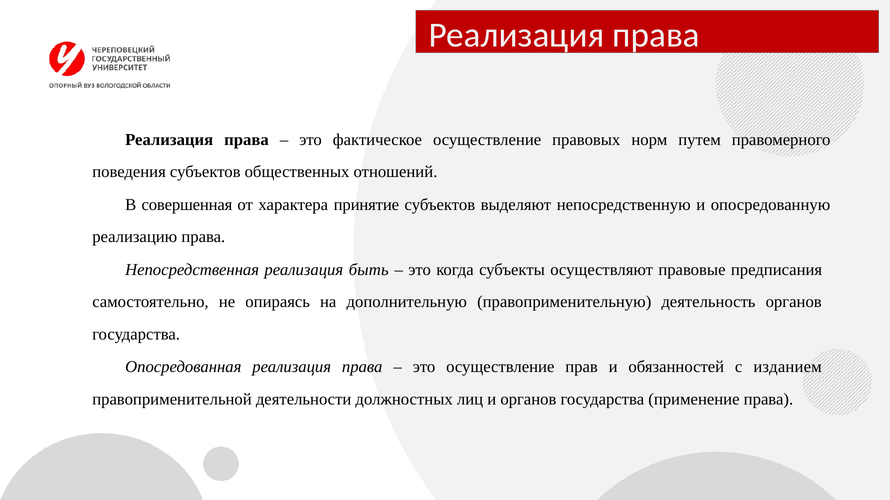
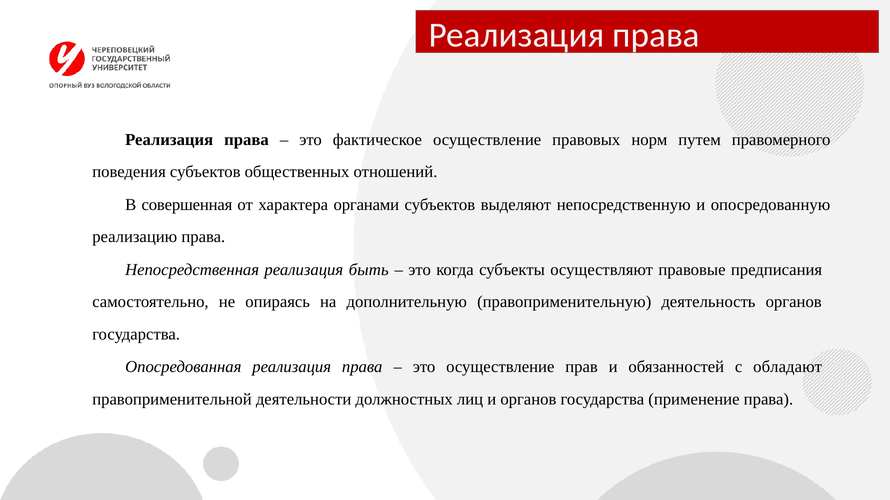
принятие: принятие -> органами (366, 205)
изданием: изданием -> обладают (788, 367)
